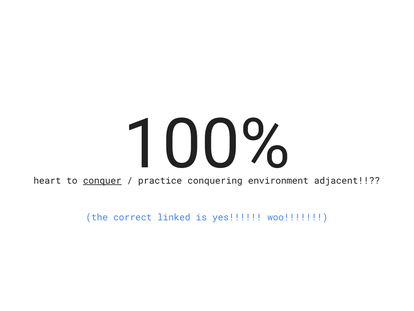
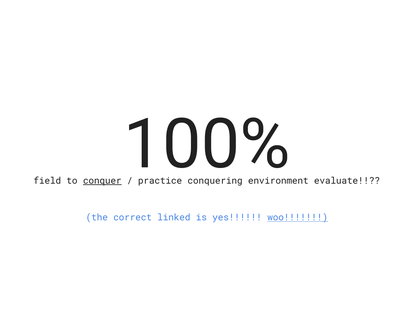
heart: heart -> field (47, 180)
adjacent: adjacent -> evaluate (347, 180)
woo underline: none -> present (298, 217)
